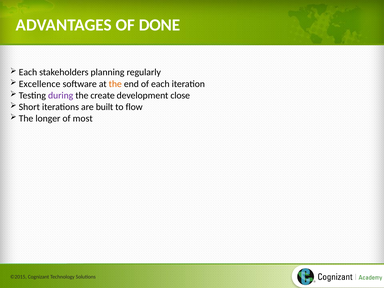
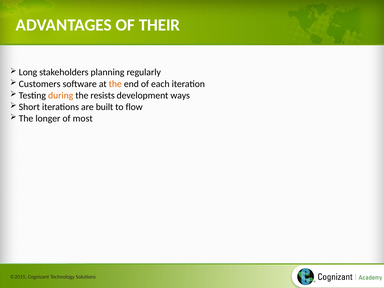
DONE: DONE -> THEIR (159, 25)
Each: Each -> Long (28, 72)
Excellence: Excellence -> Customers (40, 84)
during colour: purple -> orange (61, 95)
create: create -> resists (103, 95)
close: close -> ways (180, 95)
